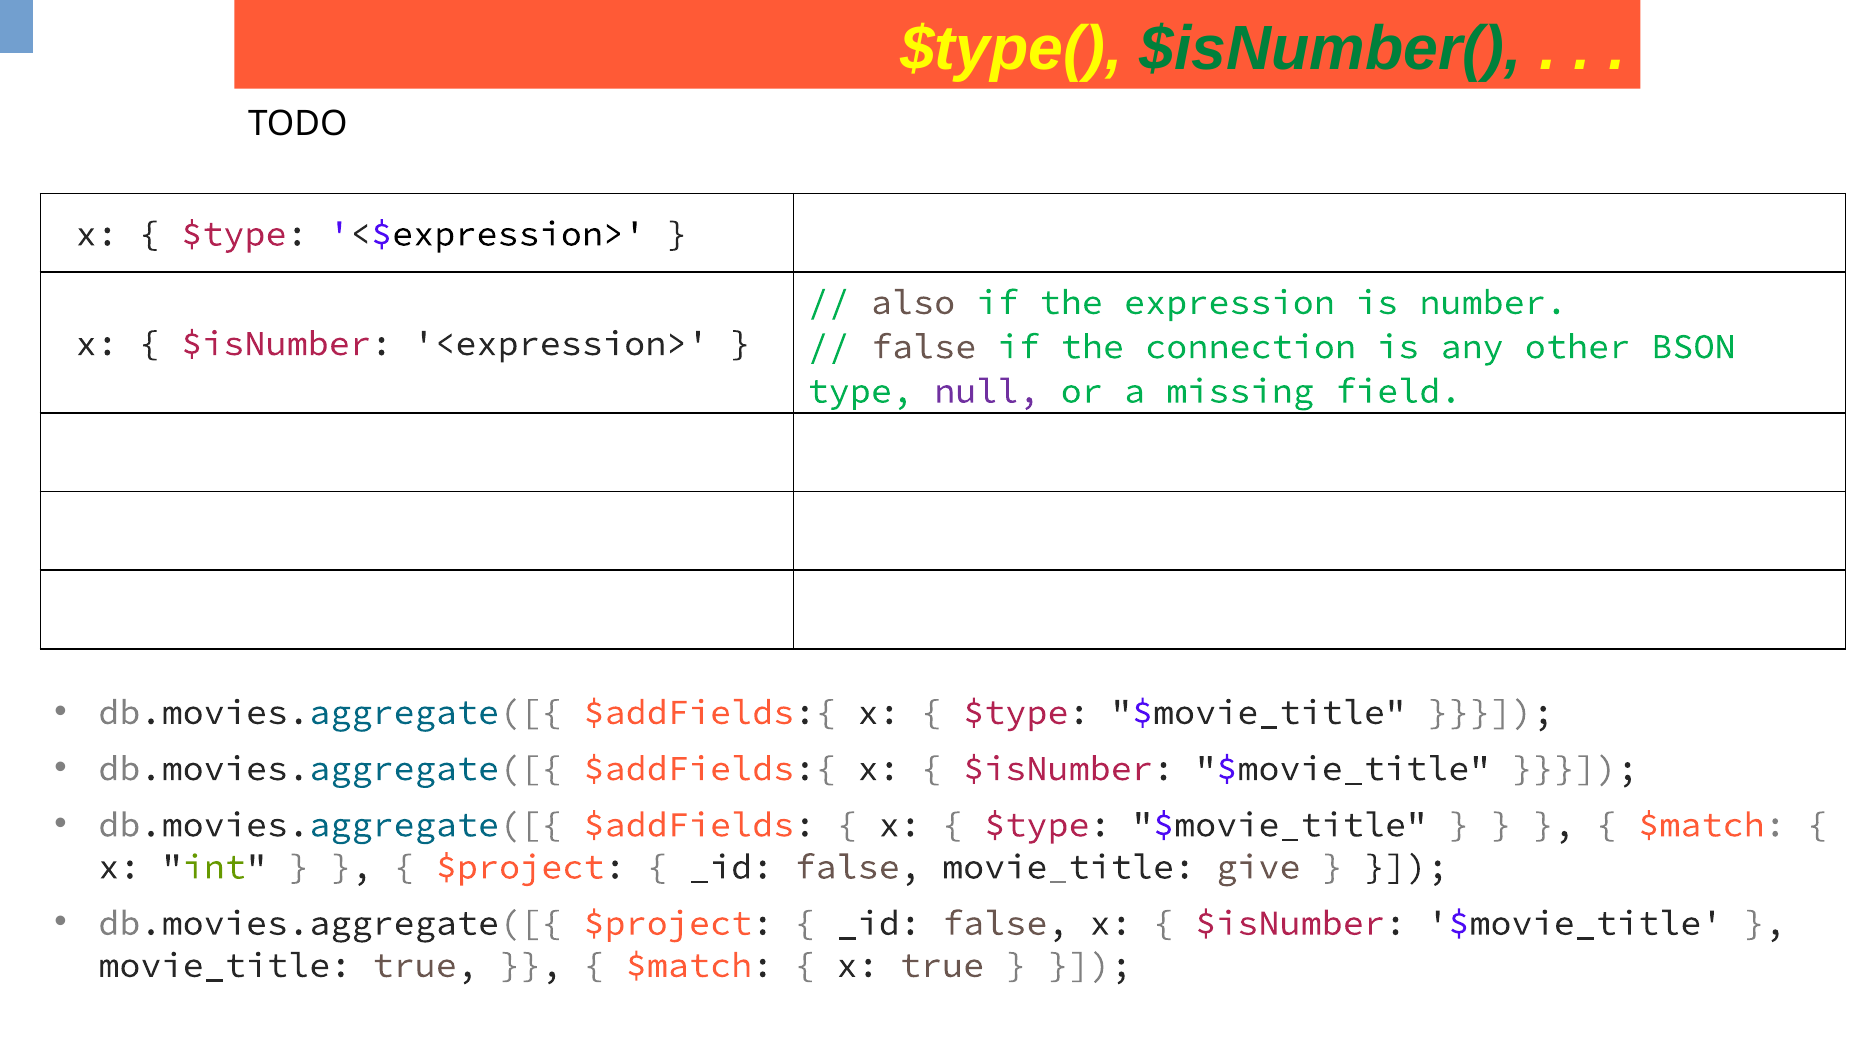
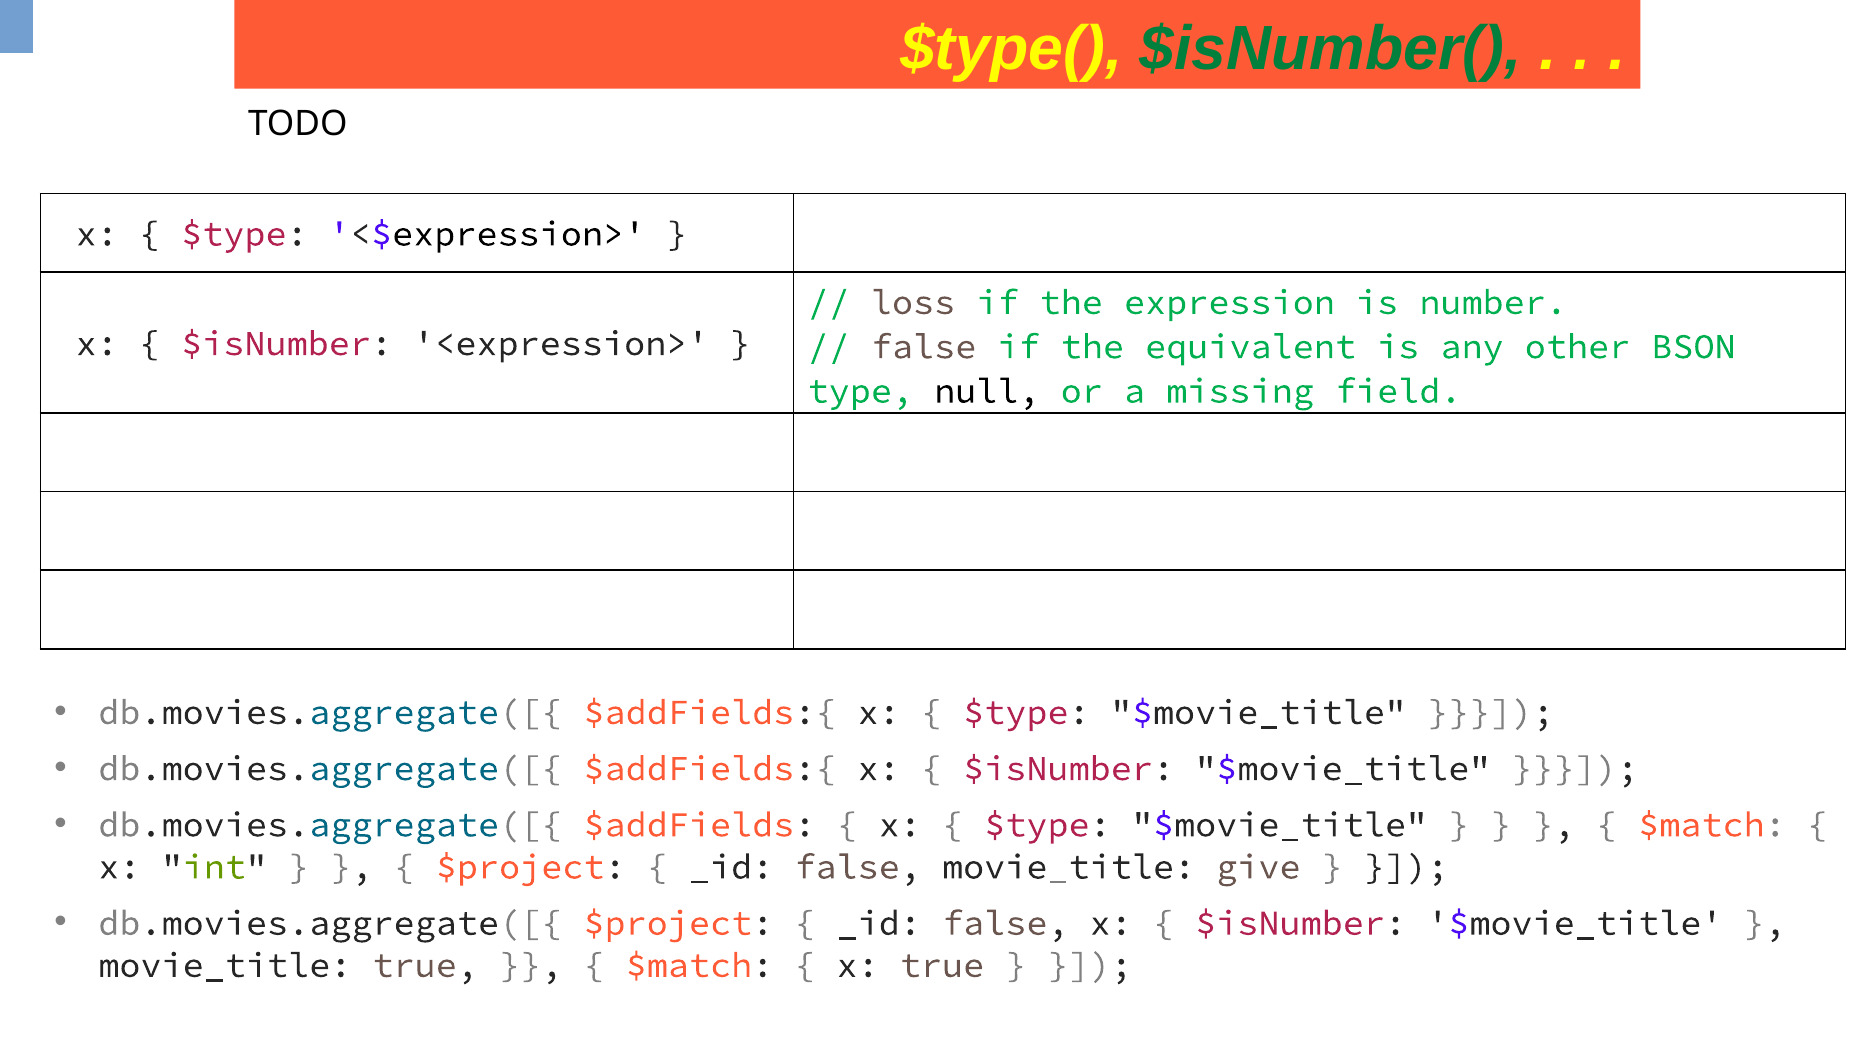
also: also -> loss (913, 303)
connection: connection -> equivalent (1251, 347)
null colour: purple -> black (987, 391)
